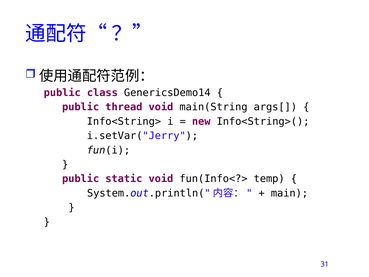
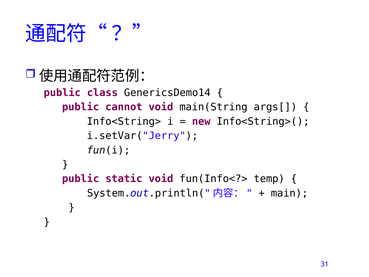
thread: thread -> cannot (124, 107)
